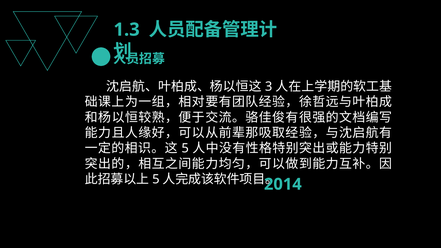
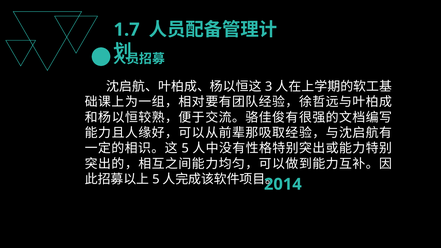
1.3: 1.3 -> 1.7 (127, 30)
